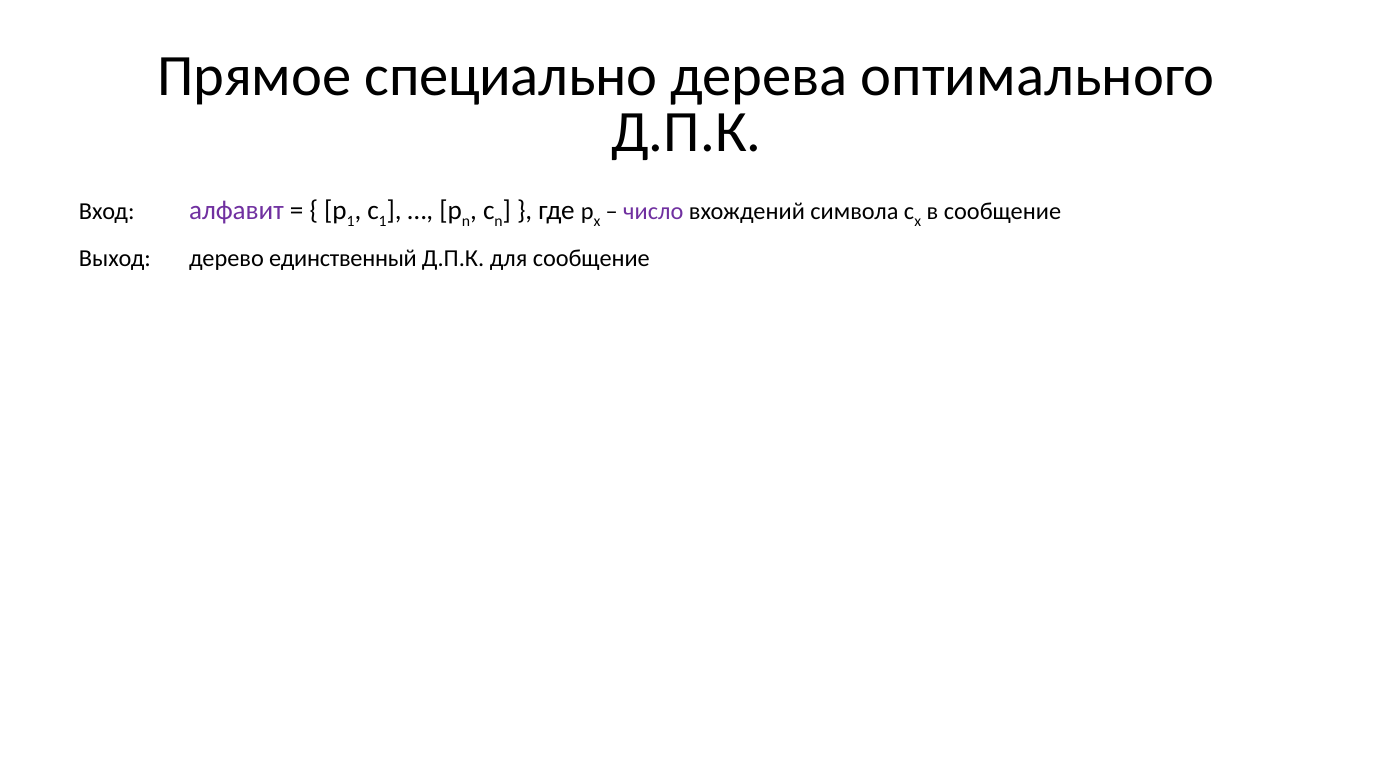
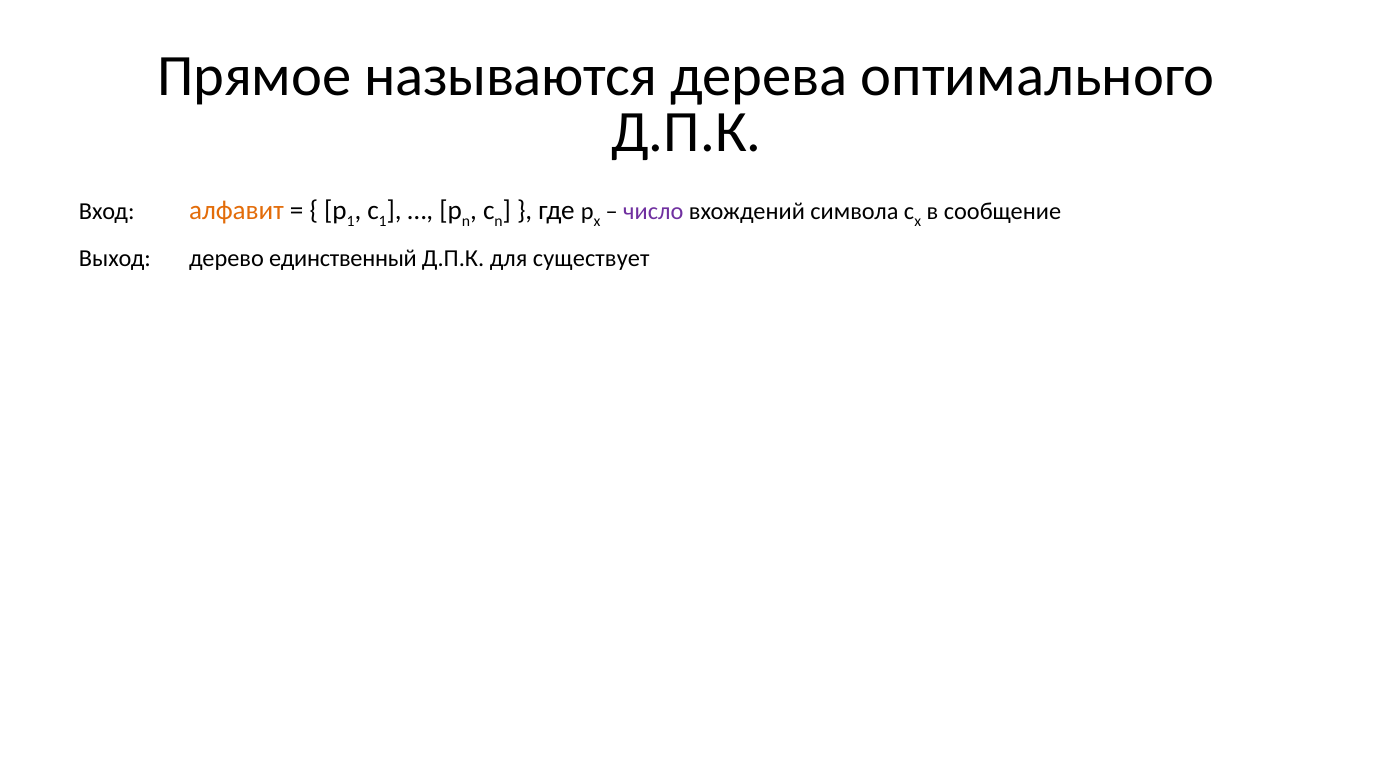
специально: специально -> называются (511, 76)
алфавит colour: purple -> orange (236, 211)
для сообщение: сообщение -> существует (591, 258)
